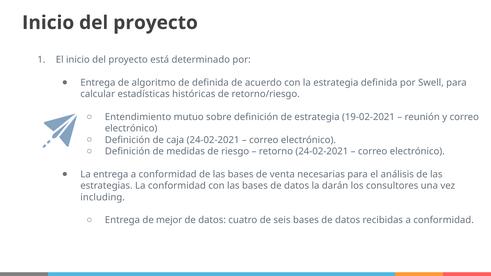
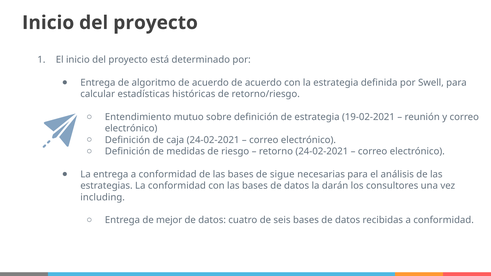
algoritmo de definida: definida -> acuerdo (210, 83)
venta: venta -> sigue (282, 174)
